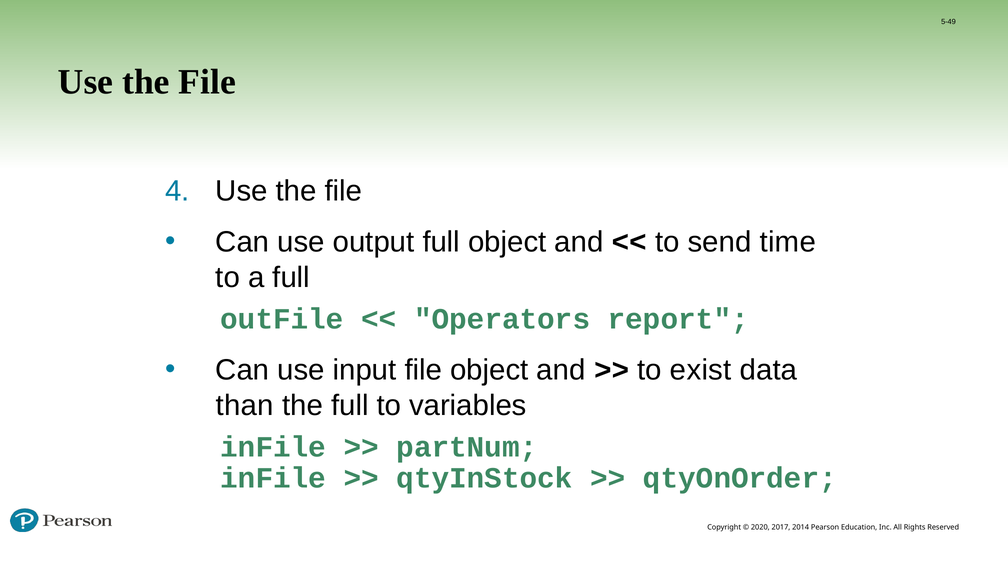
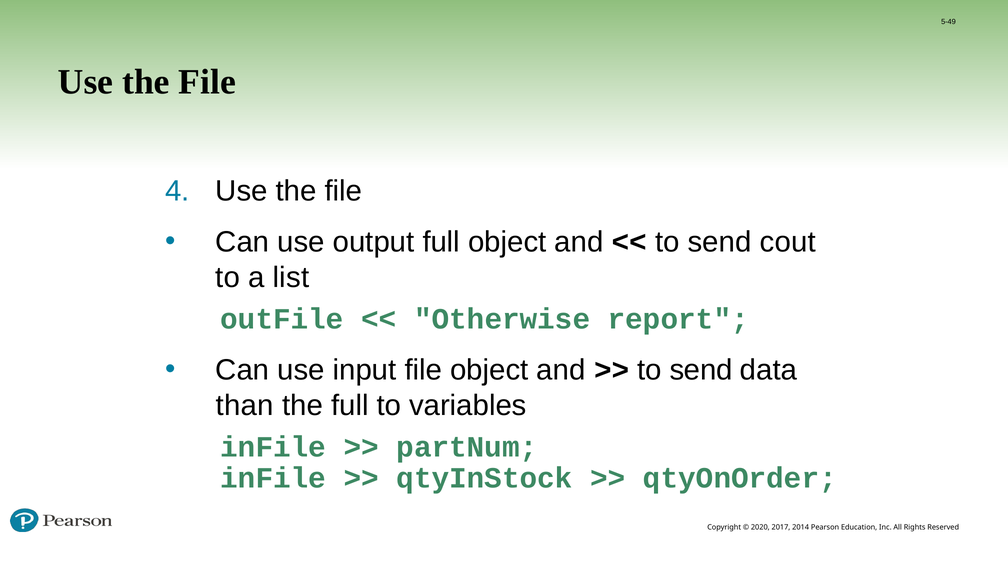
time: time -> cout (788, 242)
a full: full -> list (291, 277)
Operators: Operators -> Otherwise (502, 319)
exist: exist -> send (701, 370)
